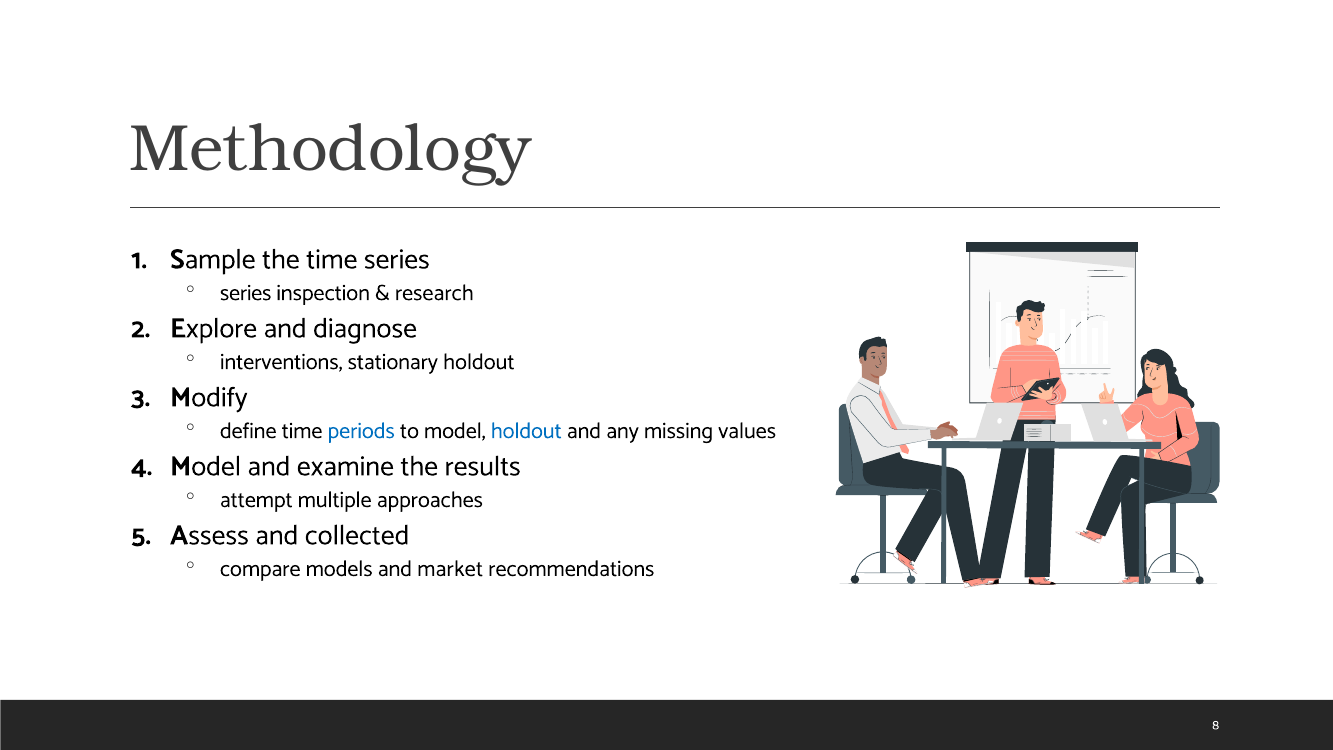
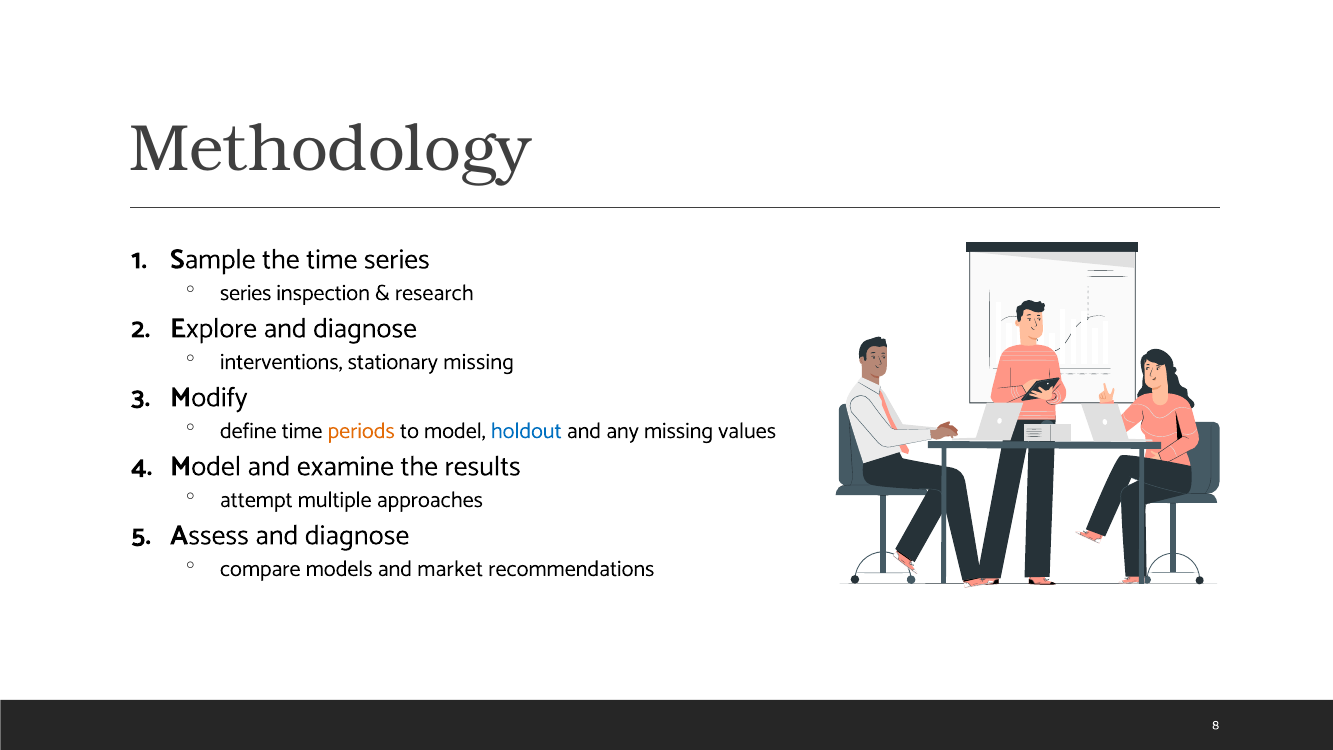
stationary holdout: holdout -> missing (479, 362)
periods colour: blue -> orange (361, 431)
Assess and collected: collected -> diagnose (357, 535)
